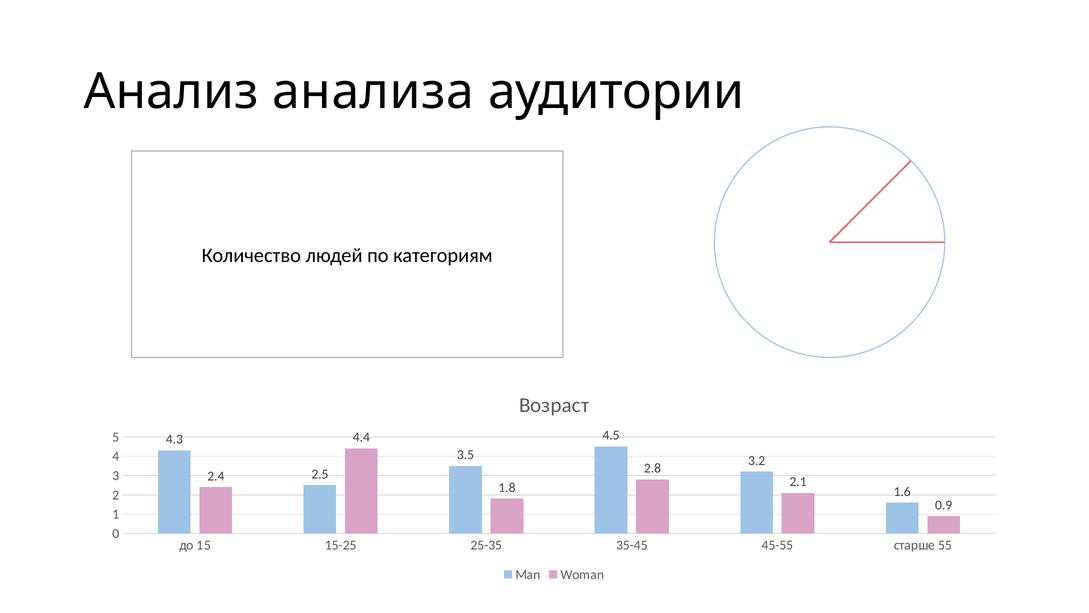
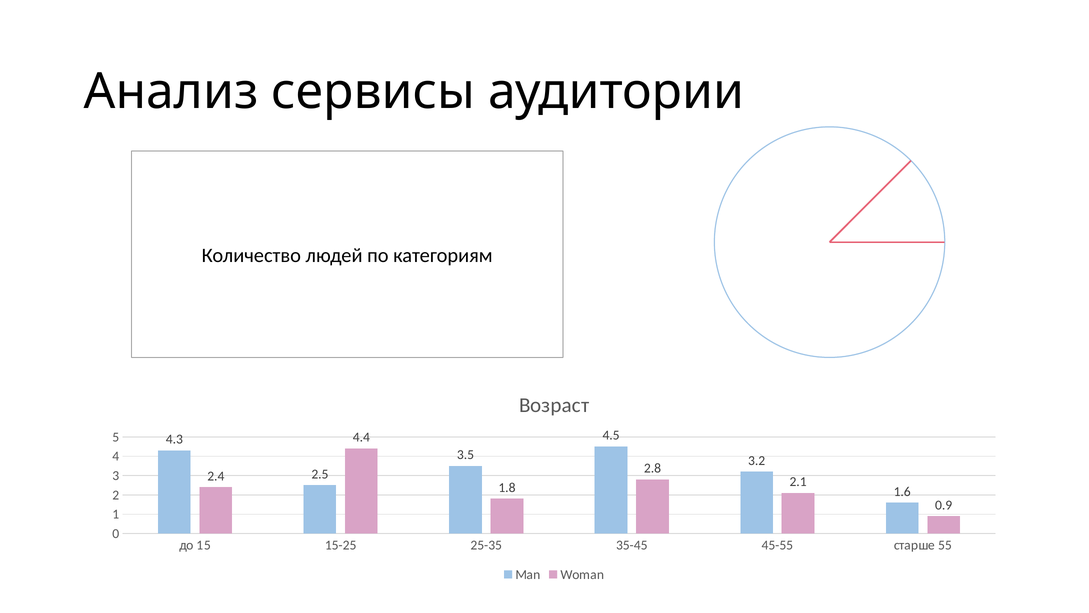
анализа: анализа -> сервисы (373, 92)
